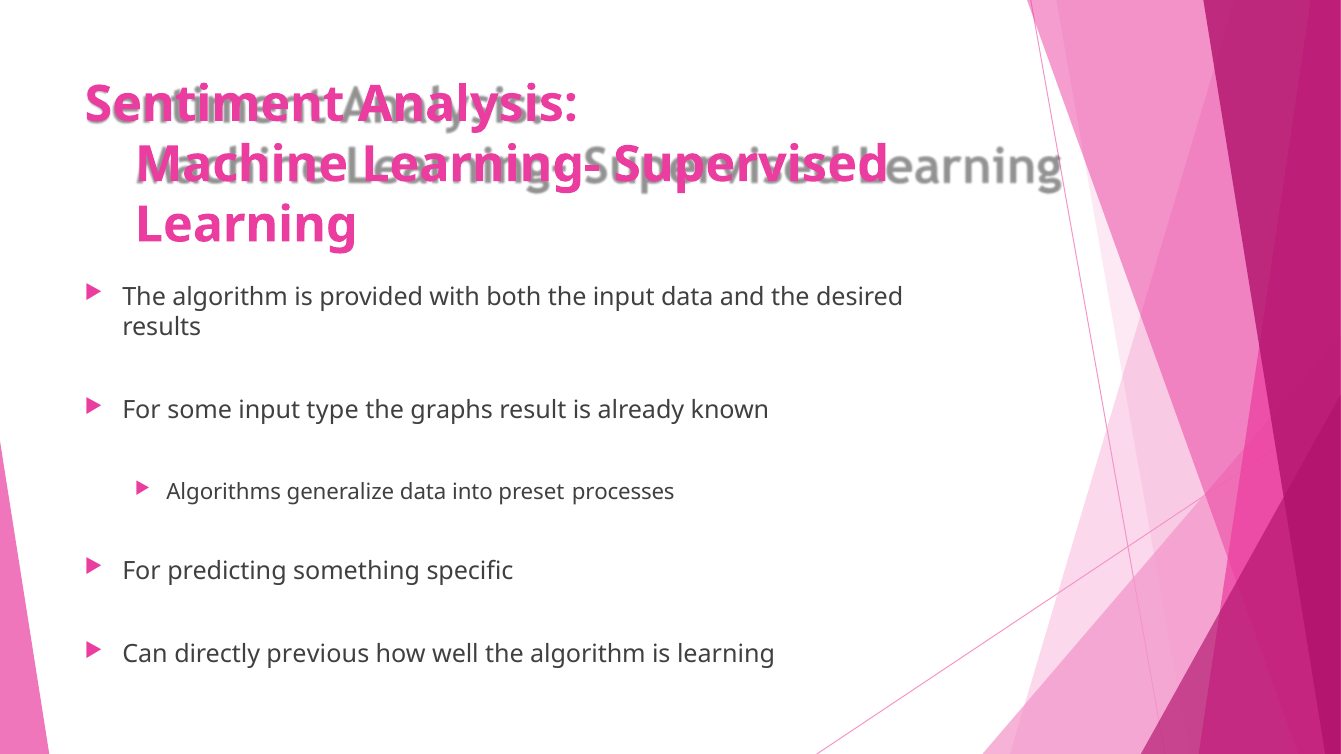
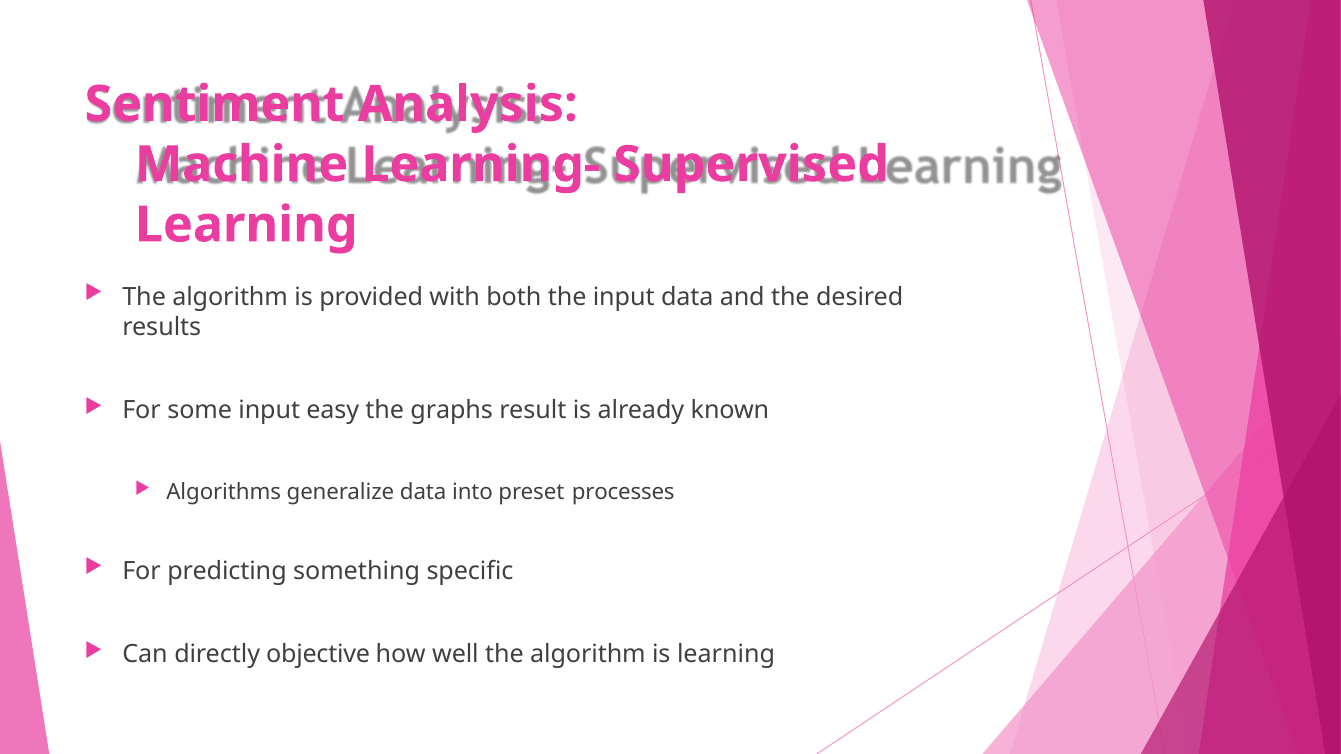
type: type -> easy (333, 411)
previous: previous -> objective (318, 655)
